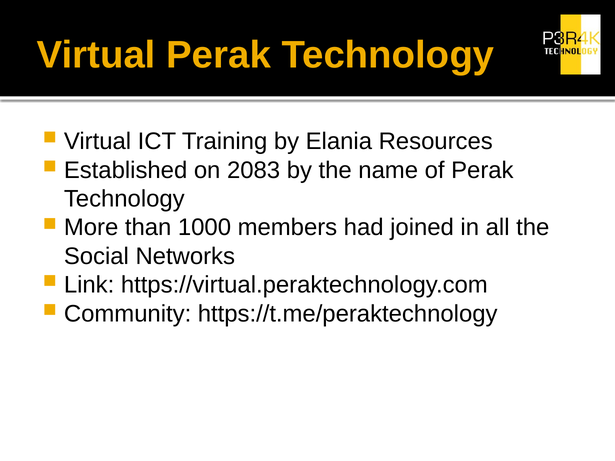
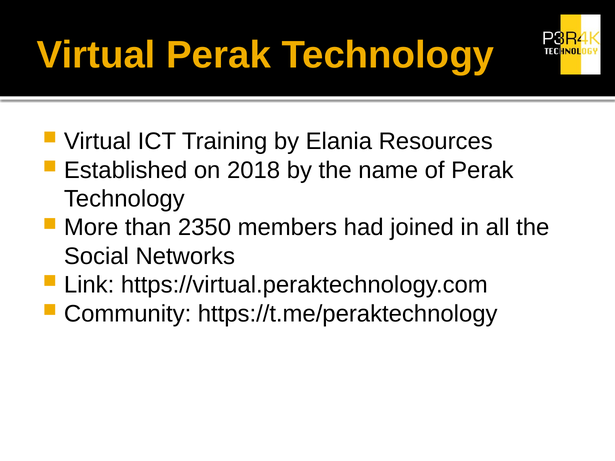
2083: 2083 -> 2018 (254, 170)
1000: 1000 -> 2350 (205, 228)
